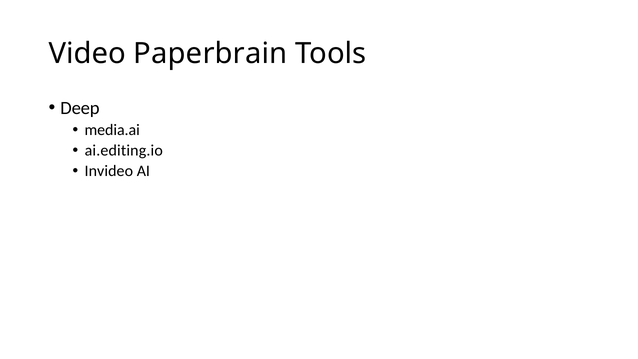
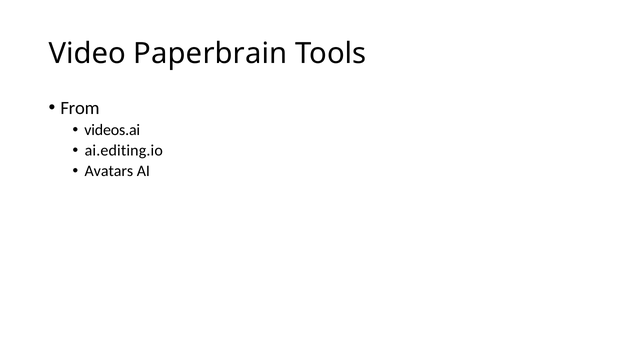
Deep: Deep -> From (80, 108)
media.ai: media.ai -> videos.ai (112, 130)
Invideo: Invideo -> Avatars (109, 171)
